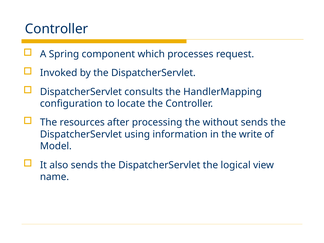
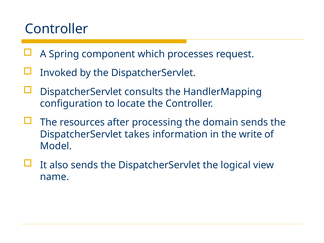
without: without -> domain (220, 122)
using: using -> takes (137, 134)
